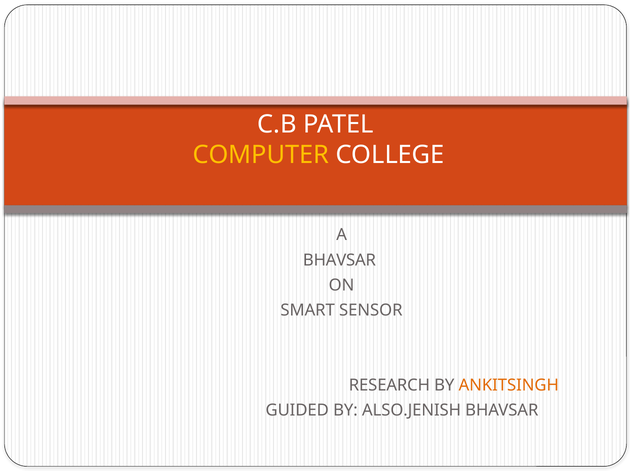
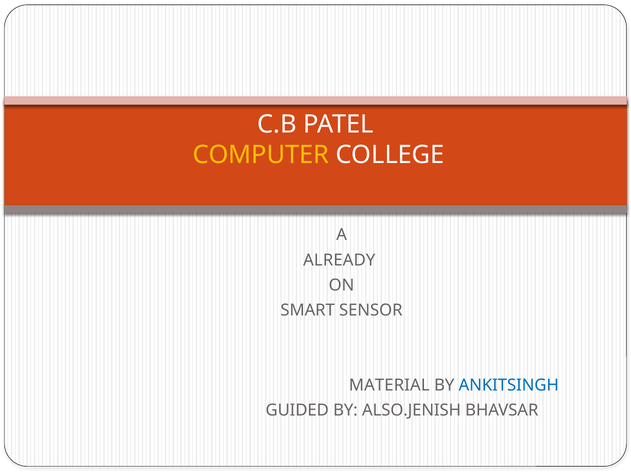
BHAVSAR: BHAVSAR -> ALREADY (339, 260)
RESEARCH: RESEARCH -> MATERIAL (389, 386)
ANKITSINGH colour: orange -> blue (509, 386)
